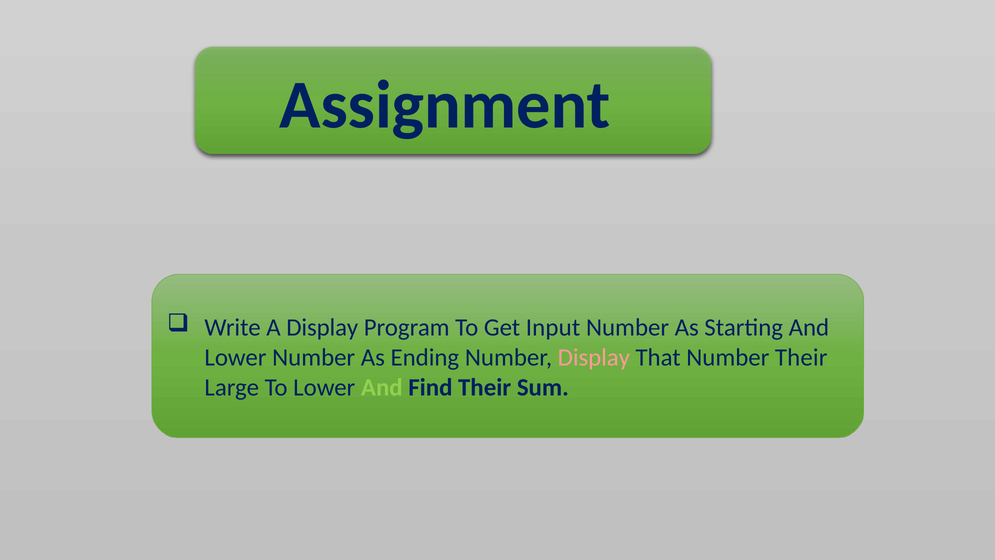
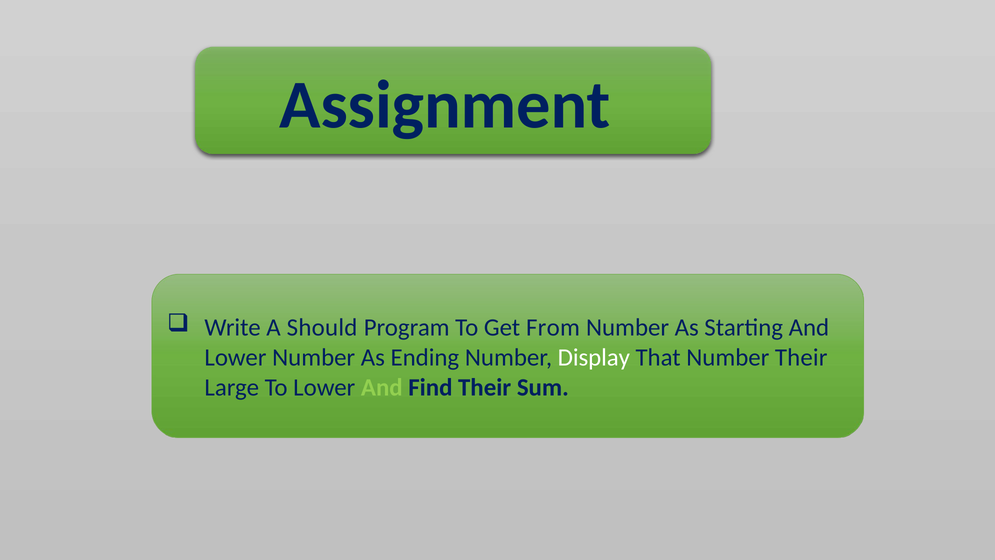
A Display: Display -> Should (322, 328)
Input: Input -> From (553, 328)
Display colour: pink -> white (594, 357)
